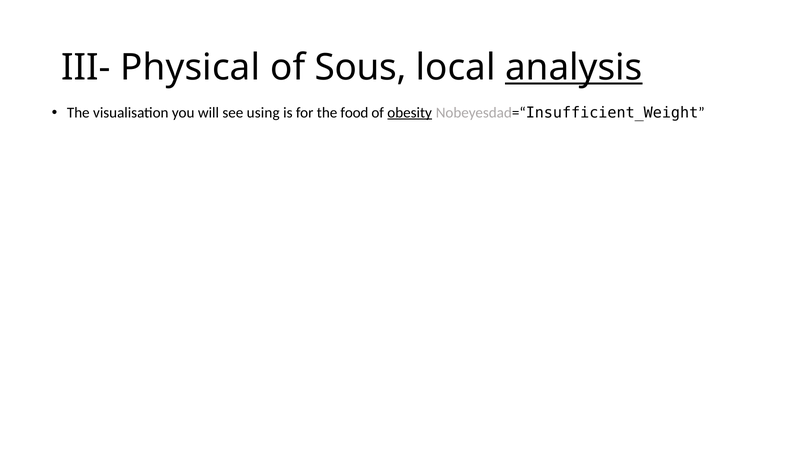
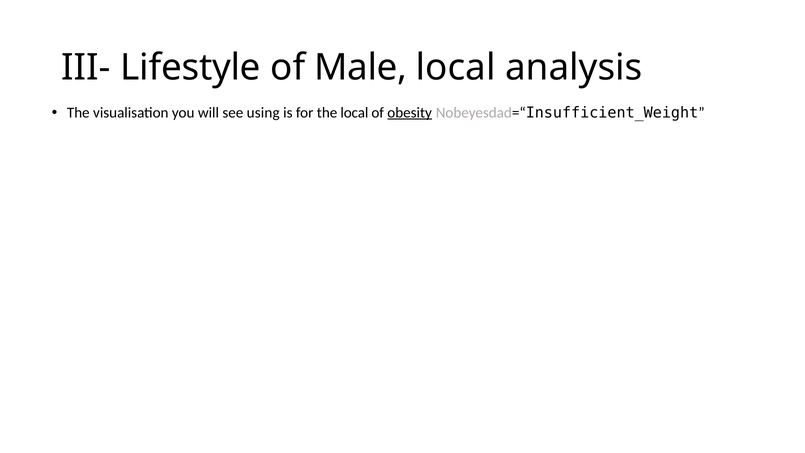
Physical: Physical -> Lifestyle (191, 68)
Sous: Sous -> Male (361, 68)
analysis underline: present -> none (574, 68)
the food: food -> local (354, 112)
